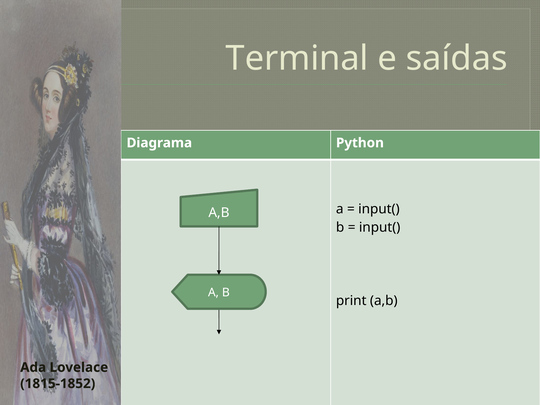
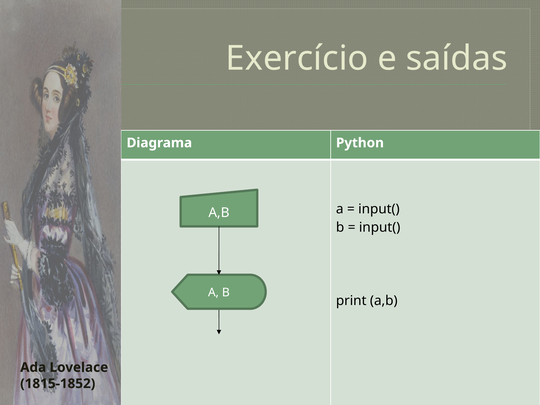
Terminal: Terminal -> Exercício (297, 58)
